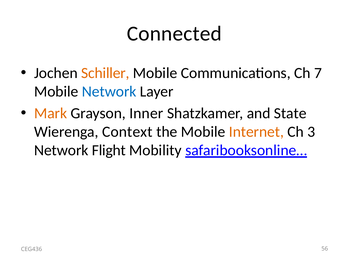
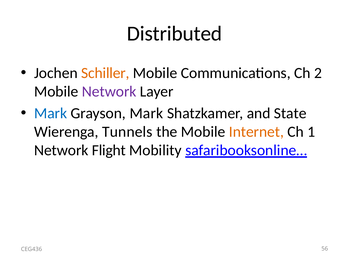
Connected: Connected -> Distributed (175, 34)
7: 7 -> 2 (318, 73)
Network colour: blue -> purple (109, 92)
Mark colour: orange -> blue (51, 114)
Grayson Inner: Inner -> Mark (146, 114)
Context: Context -> Tunnels (127, 132)
3: 3 -> 1 (311, 132)
